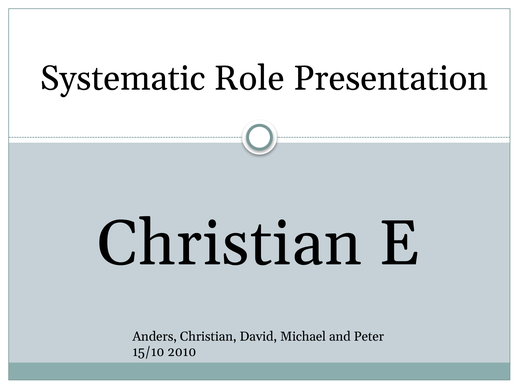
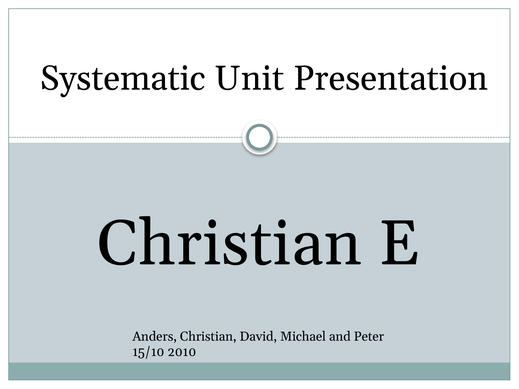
Role: Role -> Unit (249, 78)
